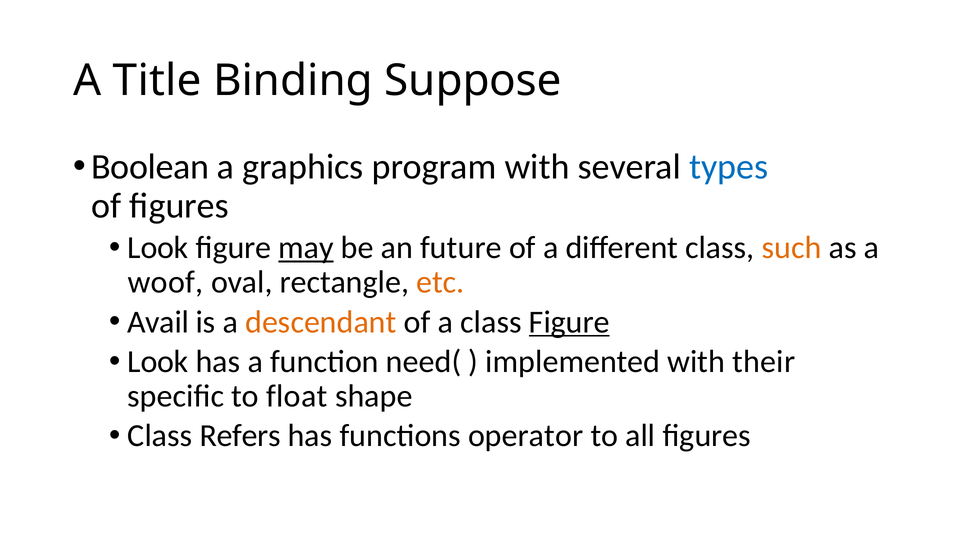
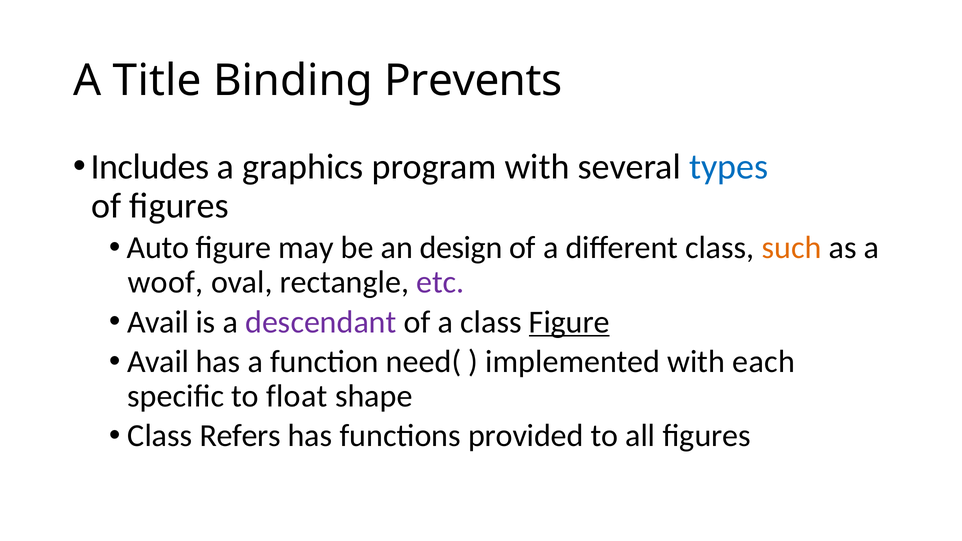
Suppose: Suppose -> Prevents (473, 81)
Boolean: Boolean -> Includes (150, 167)
Look: Look -> Auto (158, 248)
may underline: present -> none (306, 248)
future: future -> design (461, 248)
etc colour: orange -> purple (440, 282)
descendant colour: orange -> purple (321, 322)
Look: Look -> Avail (158, 362)
their: their -> each (764, 362)
operator: operator -> provided (526, 436)
